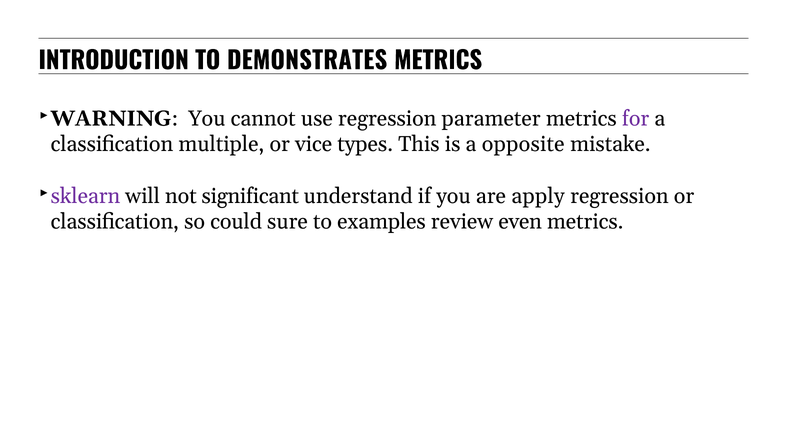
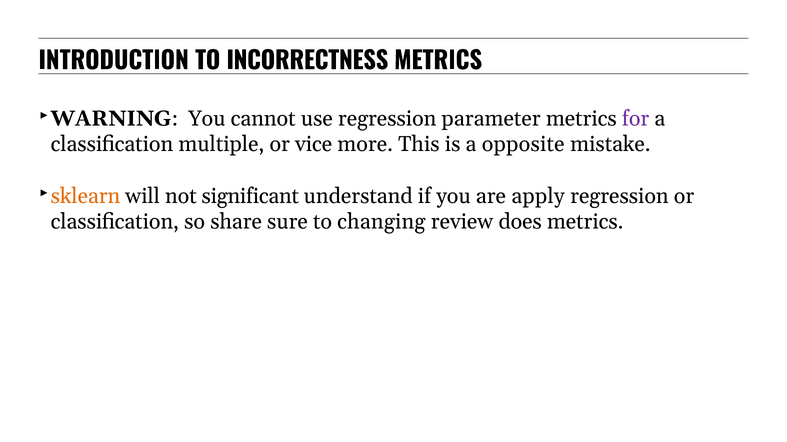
DEMONSTRATES: DEMONSTRATES -> INCORRECTNESS (307, 61)
types: types -> more (365, 144)
sklearn colour: purple -> orange (86, 196)
could: could -> share (236, 222)
examples: examples -> changing (381, 222)
even: even -> does (520, 222)
